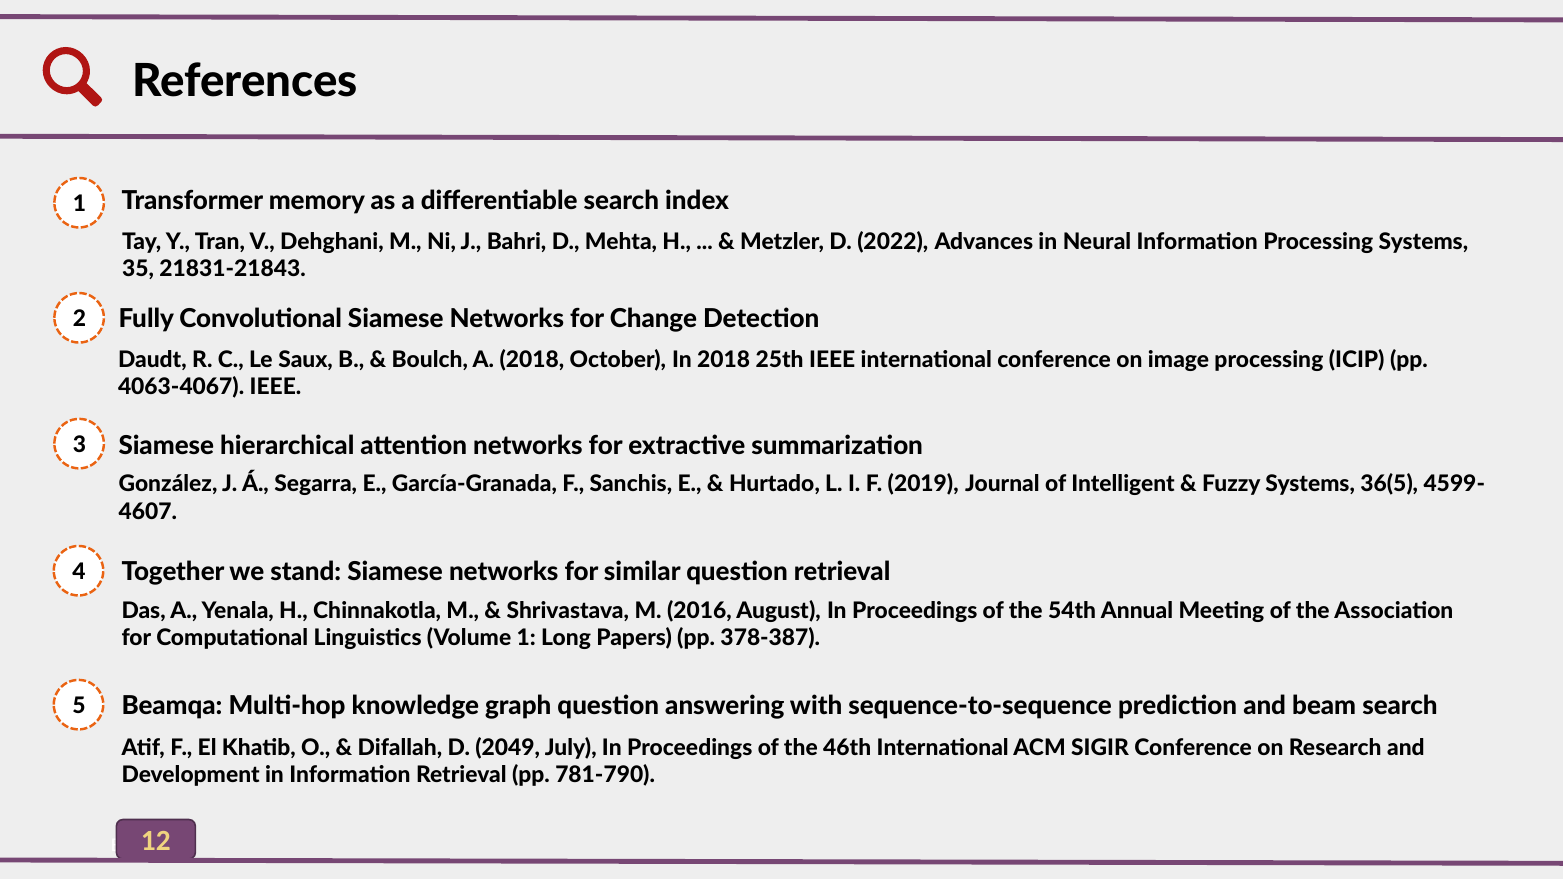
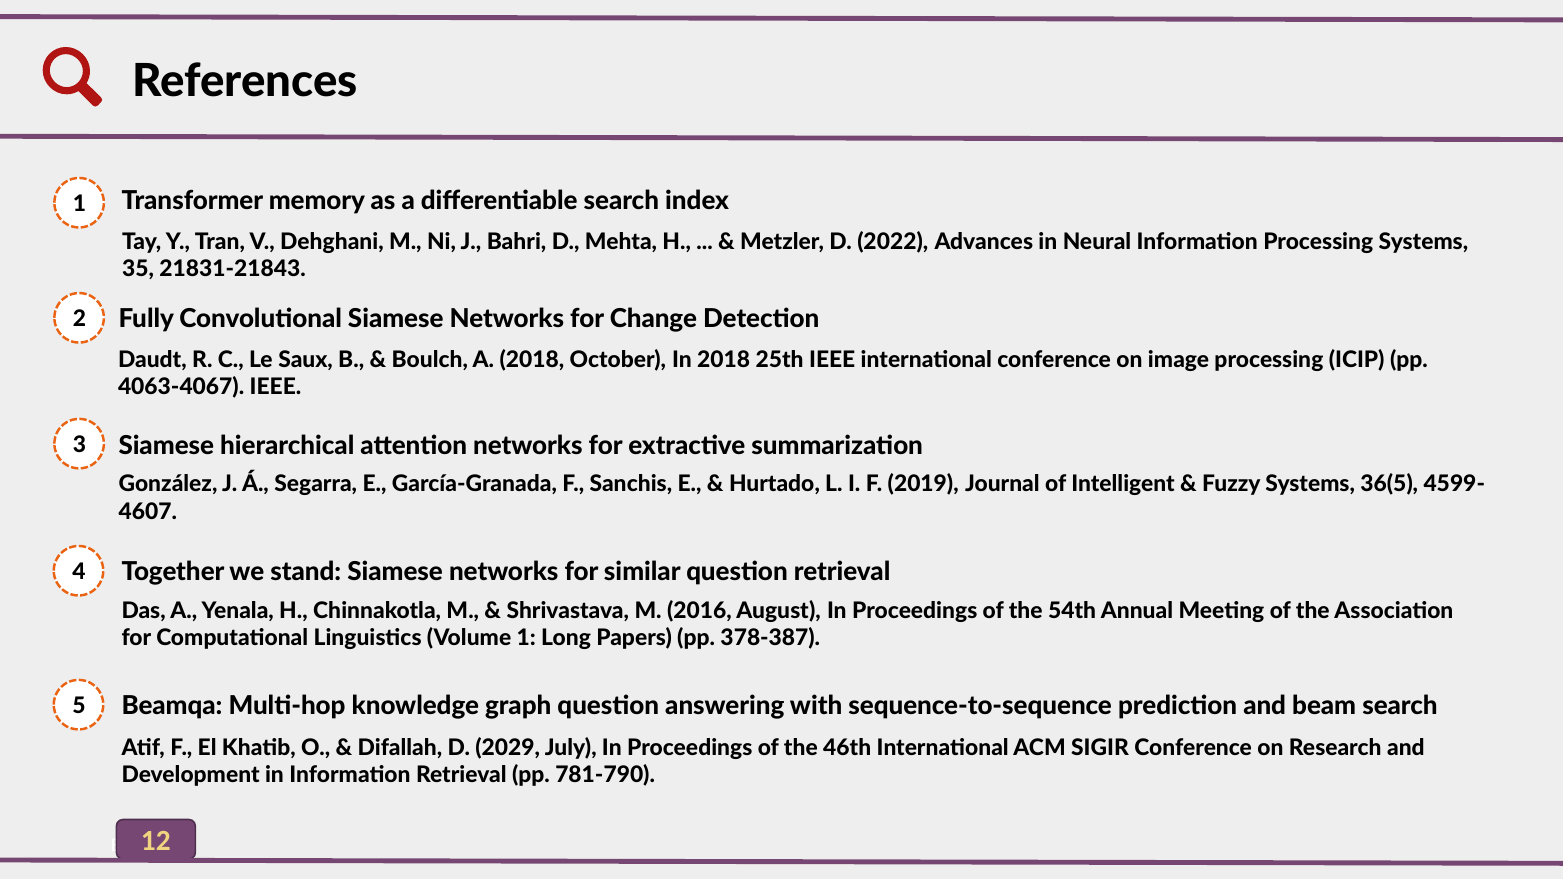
2049: 2049 -> 2029 (508, 748)
